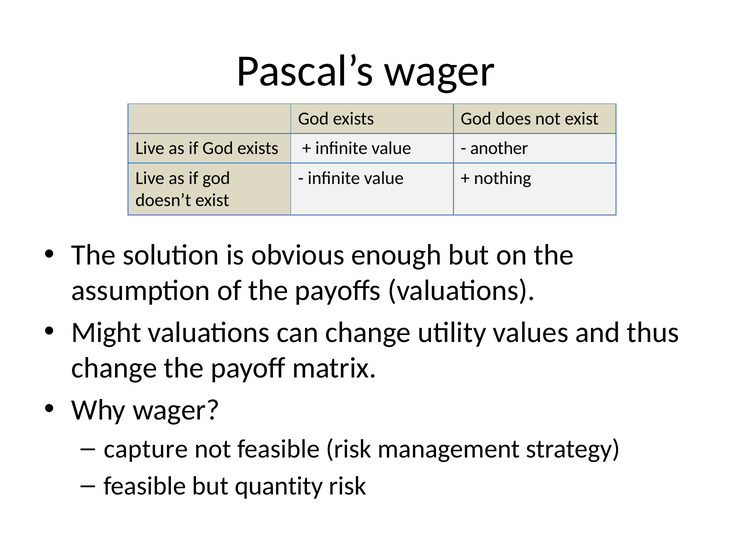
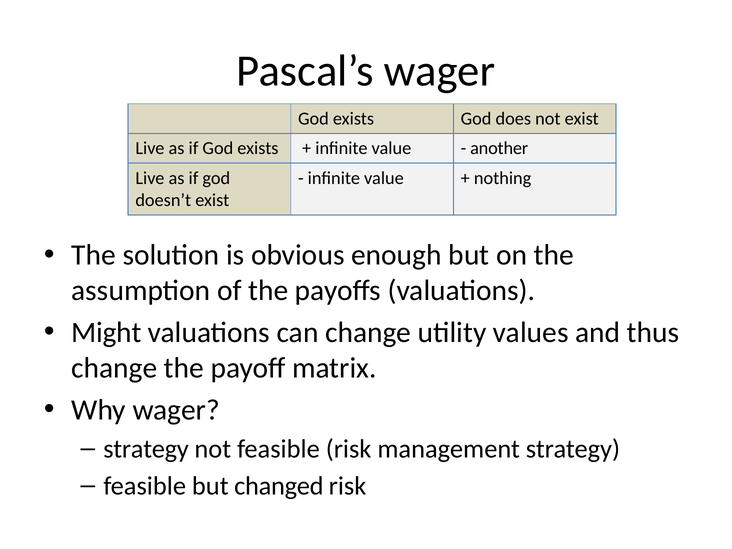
capture: capture -> strategy (146, 449)
quantity: quantity -> changed (279, 486)
